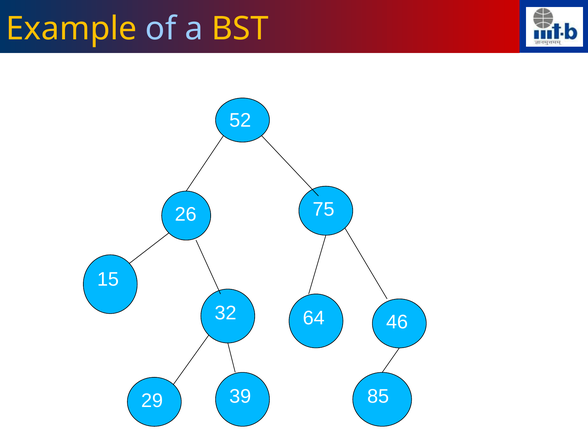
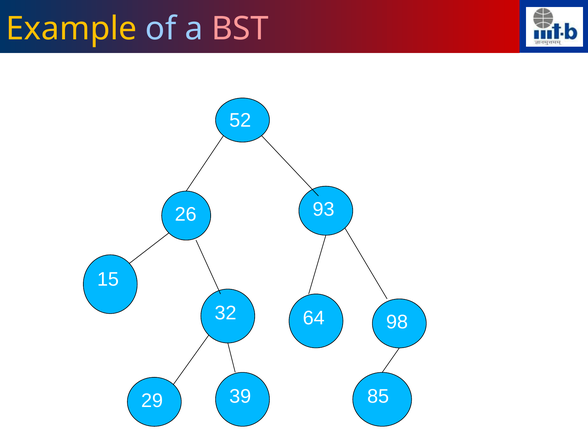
BST colour: yellow -> pink (240, 29)
75: 75 -> 93 (324, 209)
46: 46 -> 98 (397, 322)
